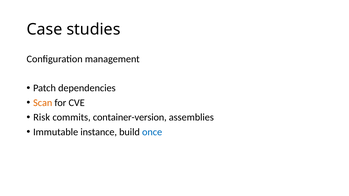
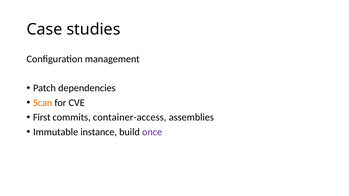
Risk: Risk -> First (42, 118)
container-version: container-version -> container-access (130, 118)
once colour: blue -> purple (152, 132)
